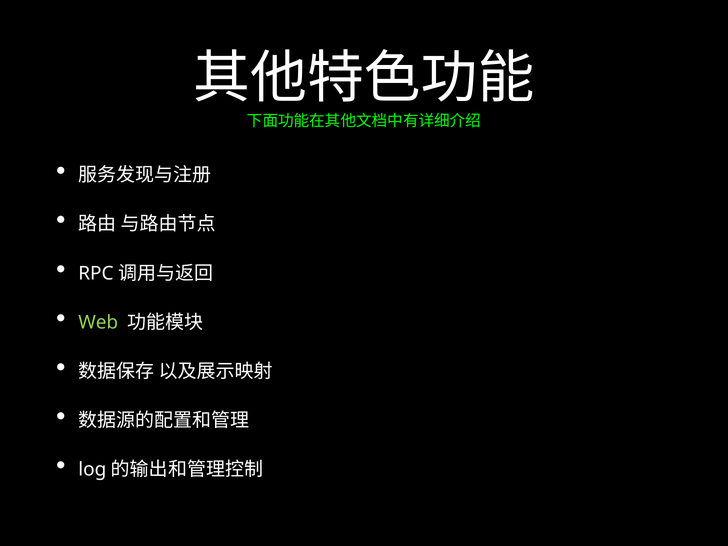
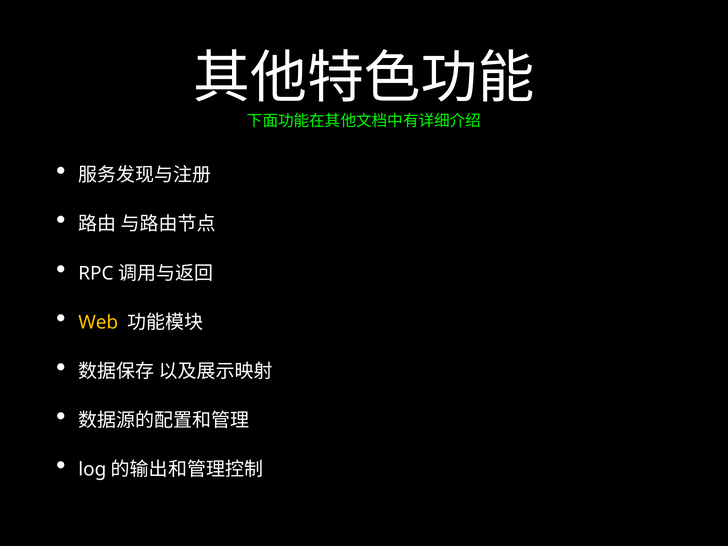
Web colour: light green -> yellow (98, 322)
